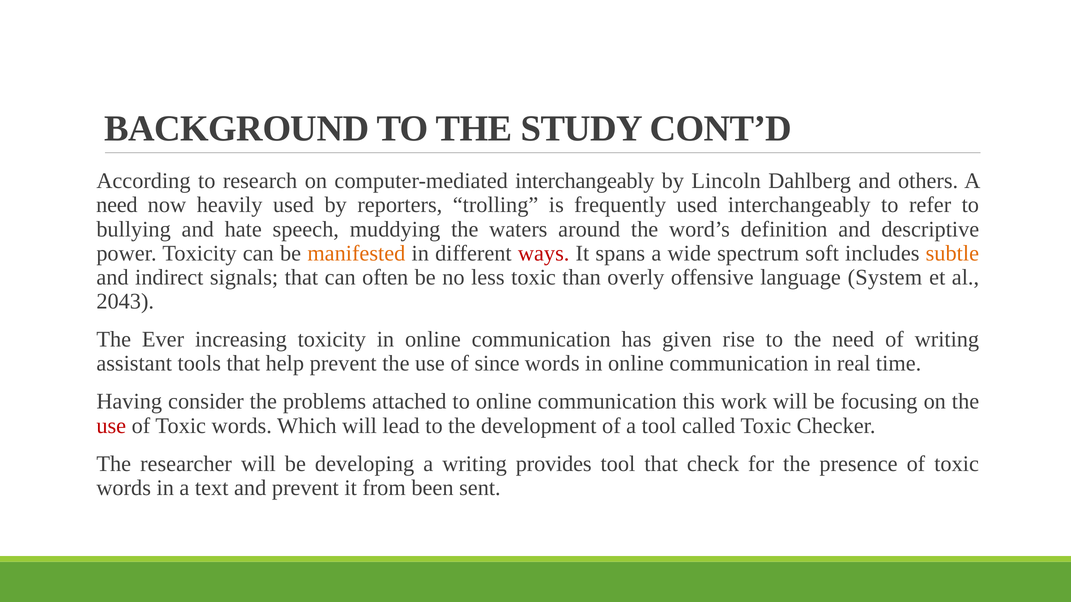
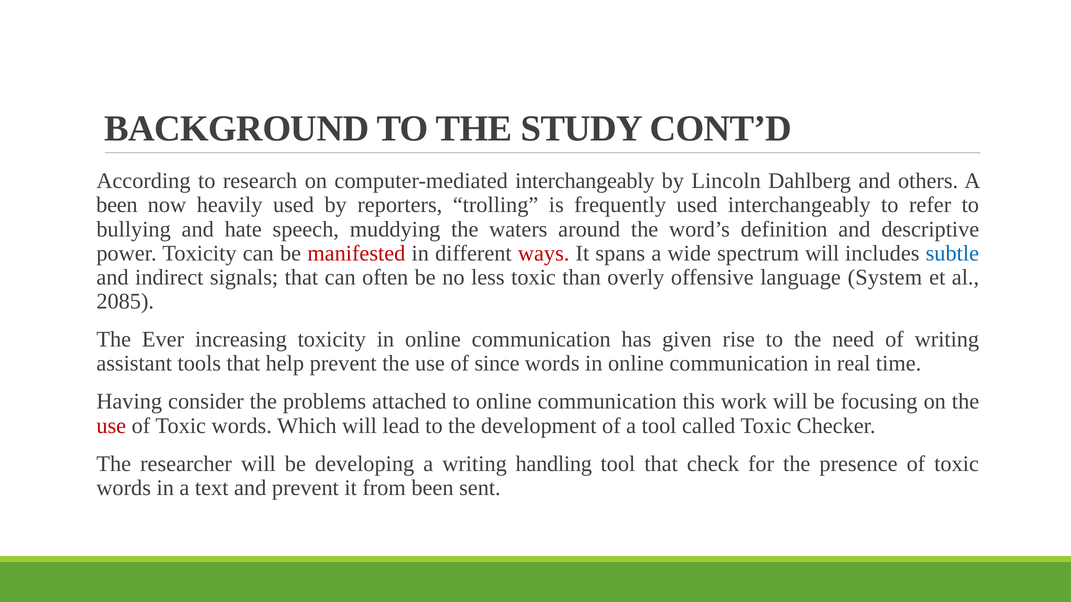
need: need -> been (117, 205)
manifested colour: orange -> red (356, 253)
spectrum soft: soft -> will (822, 253)
subtle colour: orange -> blue (952, 253)
2043: 2043 -> 2085 (125, 302)
provides: provides -> handling (554, 464)
